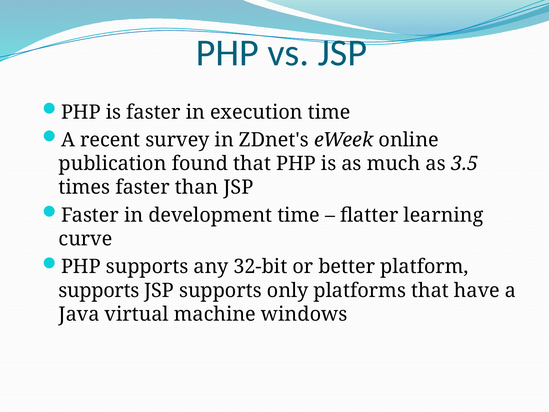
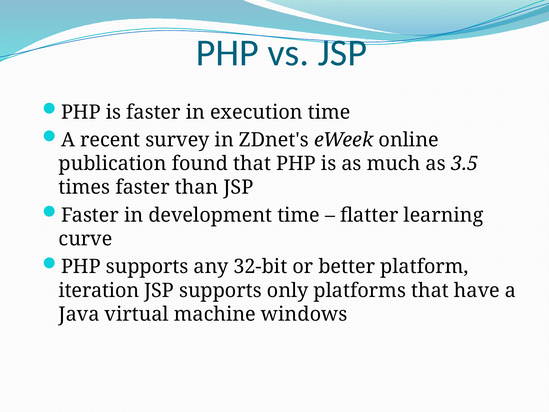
supports: supports -> iteration (99, 290)
